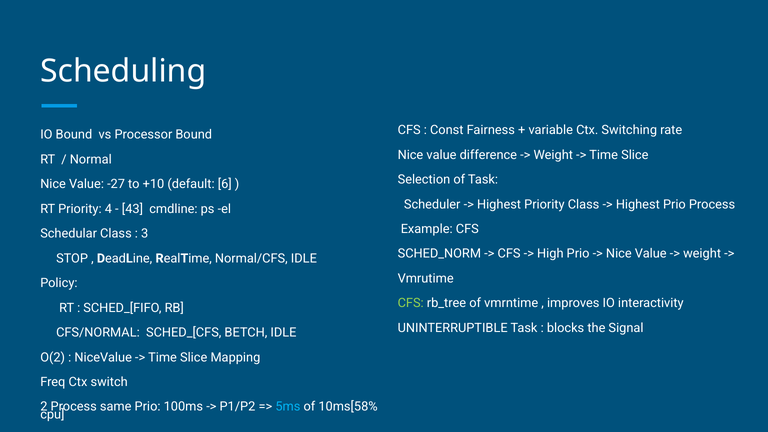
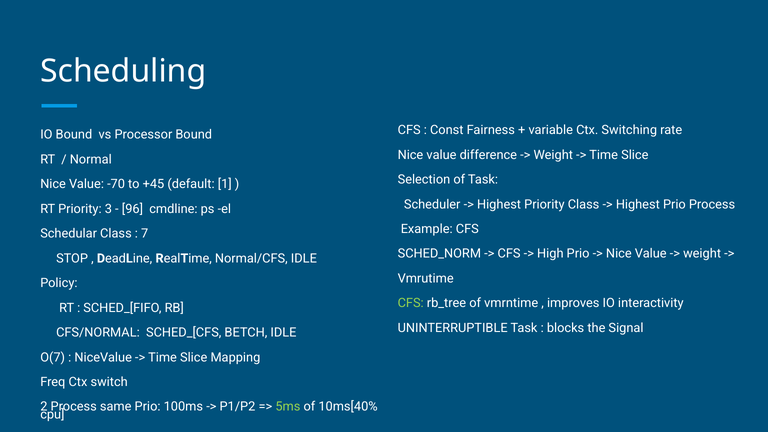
-27: -27 -> -70 (116, 184)
+10: +10 -> +45 (153, 184)
6: 6 -> 1 (225, 184)
4: 4 -> 3 (108, 209)
43: 43 -> 96 (132, 209)
3: 3 -> 7 (145, 234)
O(2: O(2 -> O(7 (53, 357)
5ms colour: light blue -> light green (288, 407)
10ms[58%: 10ms[58% -> 10ms[40% (348, 407)
